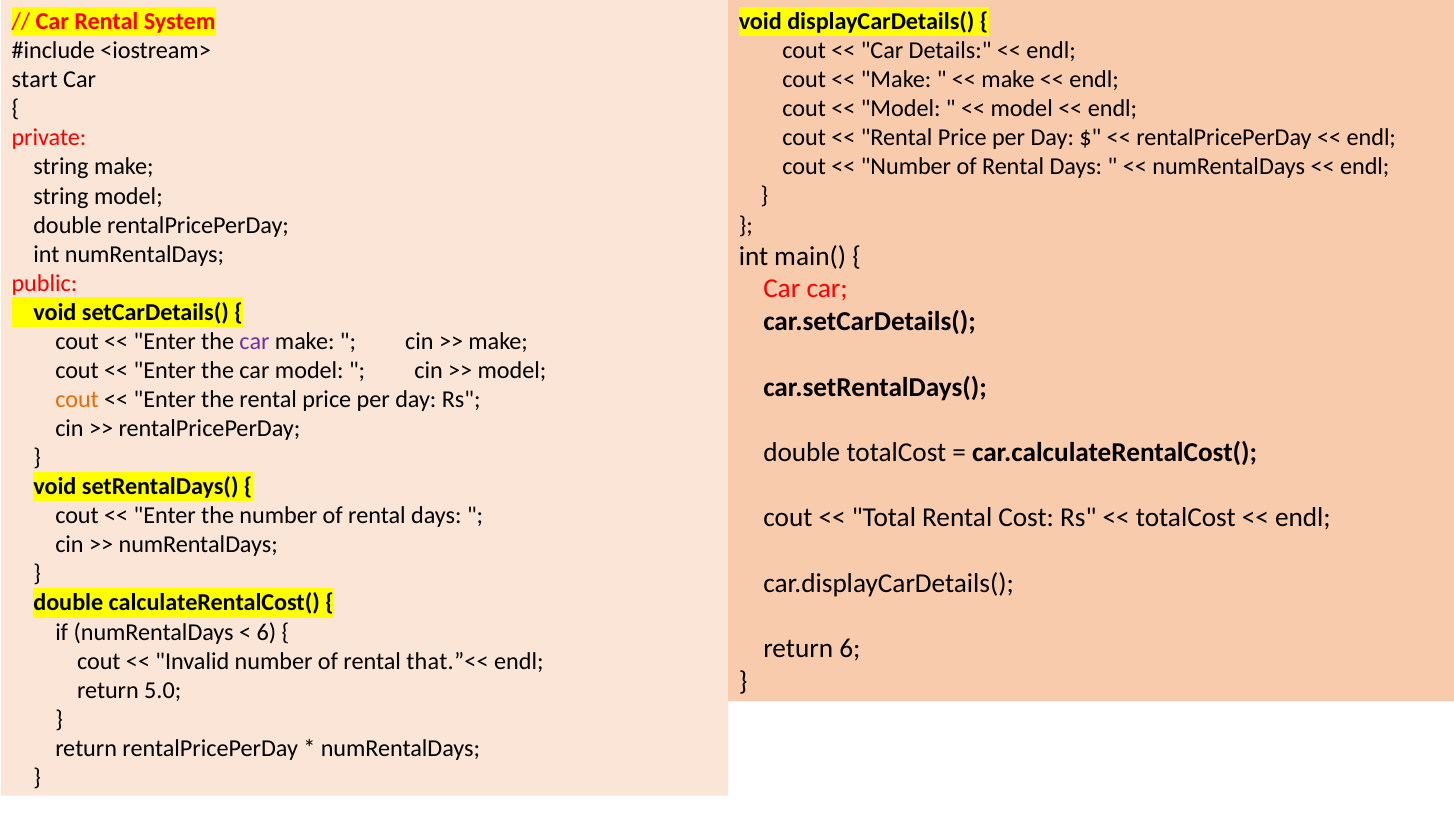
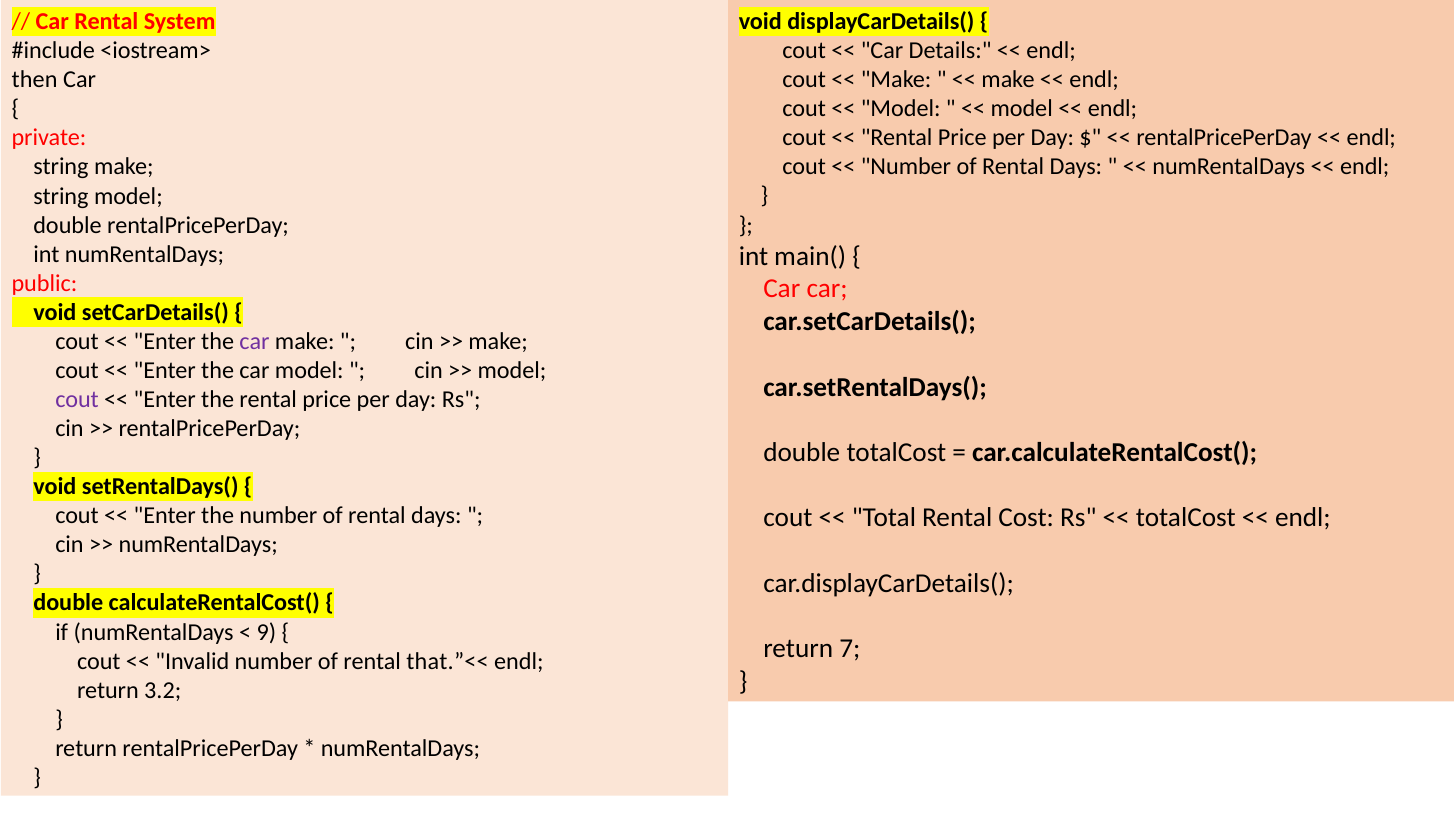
start: start -> then (35, 80)
cout colour: orange -> purple (77, 399)
6: 6 -> 9 (266, 632)
return 6: 6 -> 7 (850, 649)
5.0: 5.0 -> 3.2 (163, 690)
